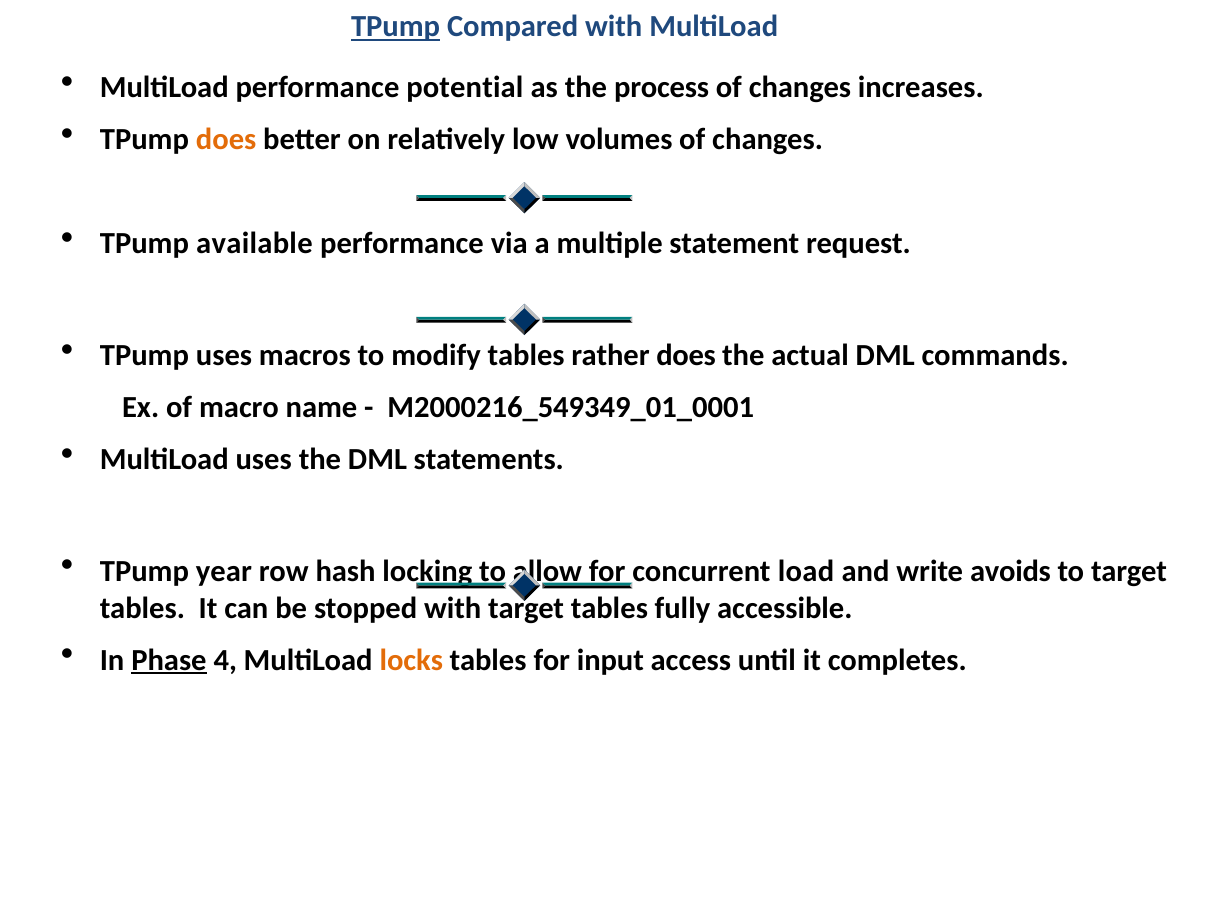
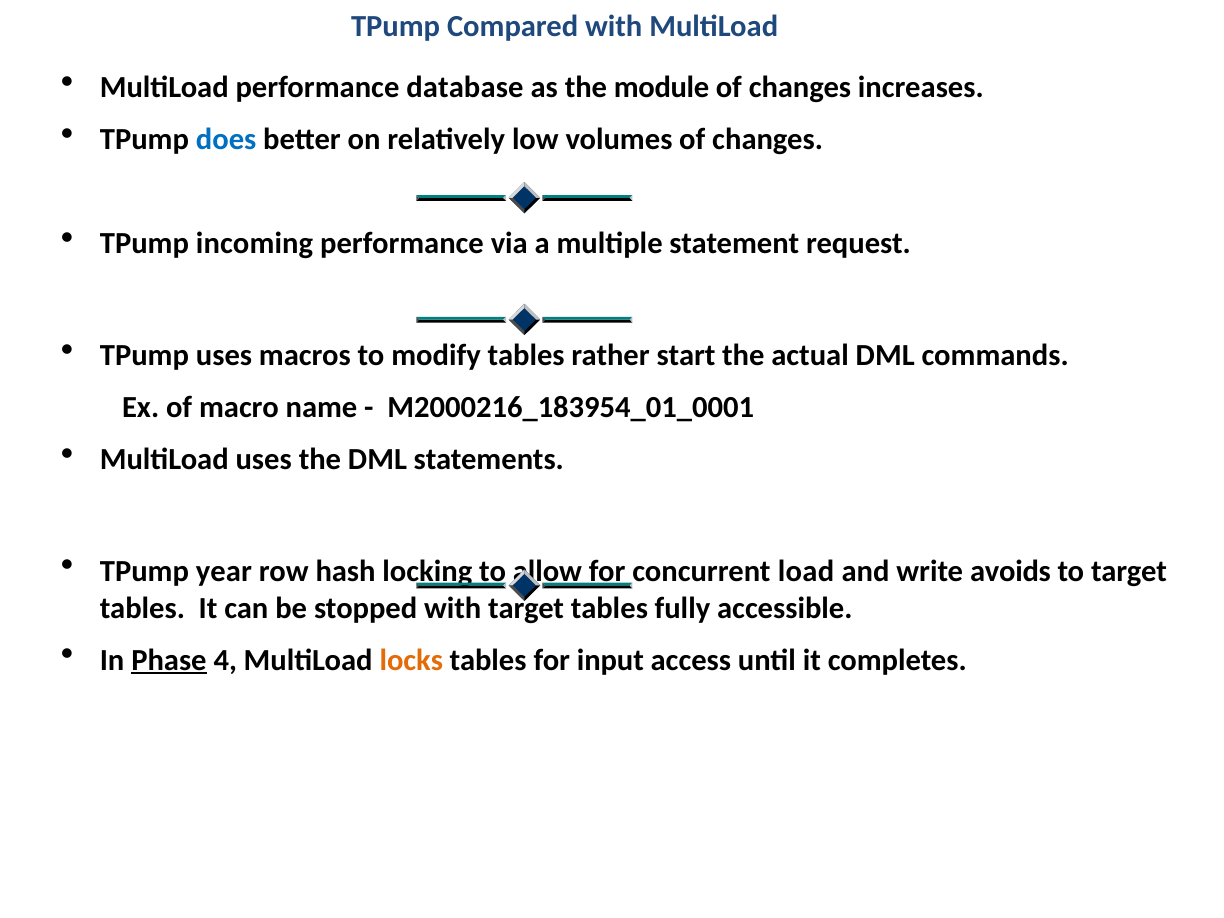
TPump underline: present -> none (396, 26)
potential: potential -> database (465, 88)
process: process -> module (662, 88)
does colour: orange -> blue (226, 140)
available: available -> incoming (255, 244)
rather does: does -> start (686, 356)
M2000216_549349_01_0001: M2000216_549349_01_0001 -> M2000216_183954_01_0001 (571, 408)
